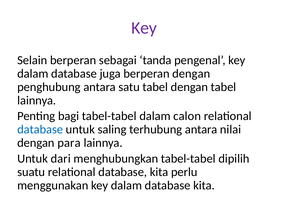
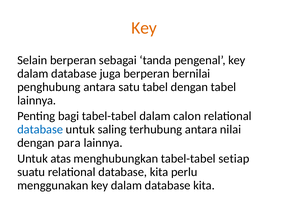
Key colour: purple -> orange (144, 28)
berperan dengan: dengan -> bernilai (191, 74)
dari: dari -> atas (61, 159)
dipilih: dipilih -> setiap (234, 159)
